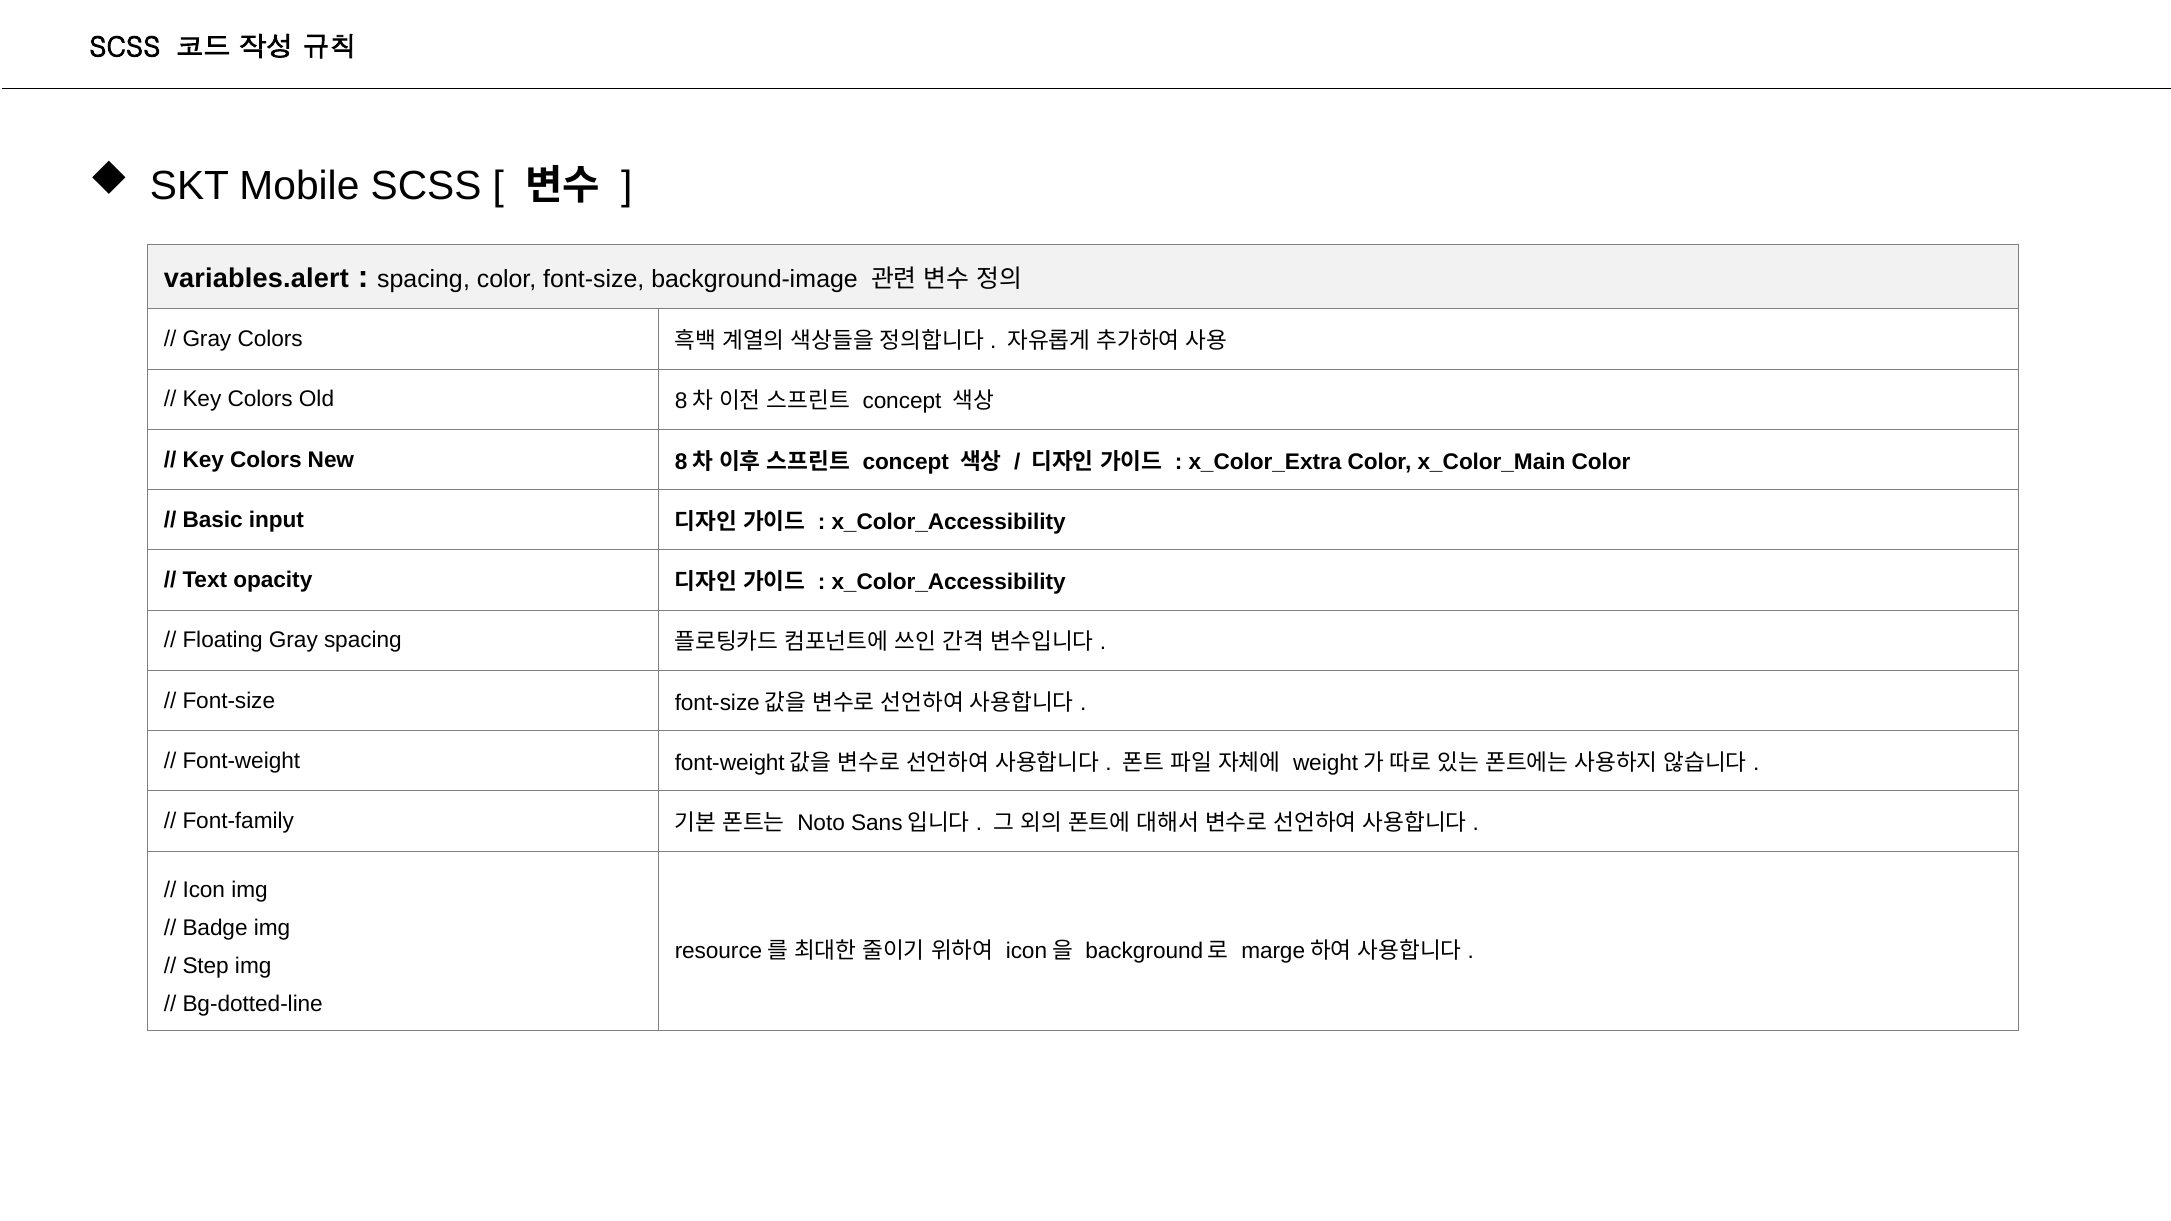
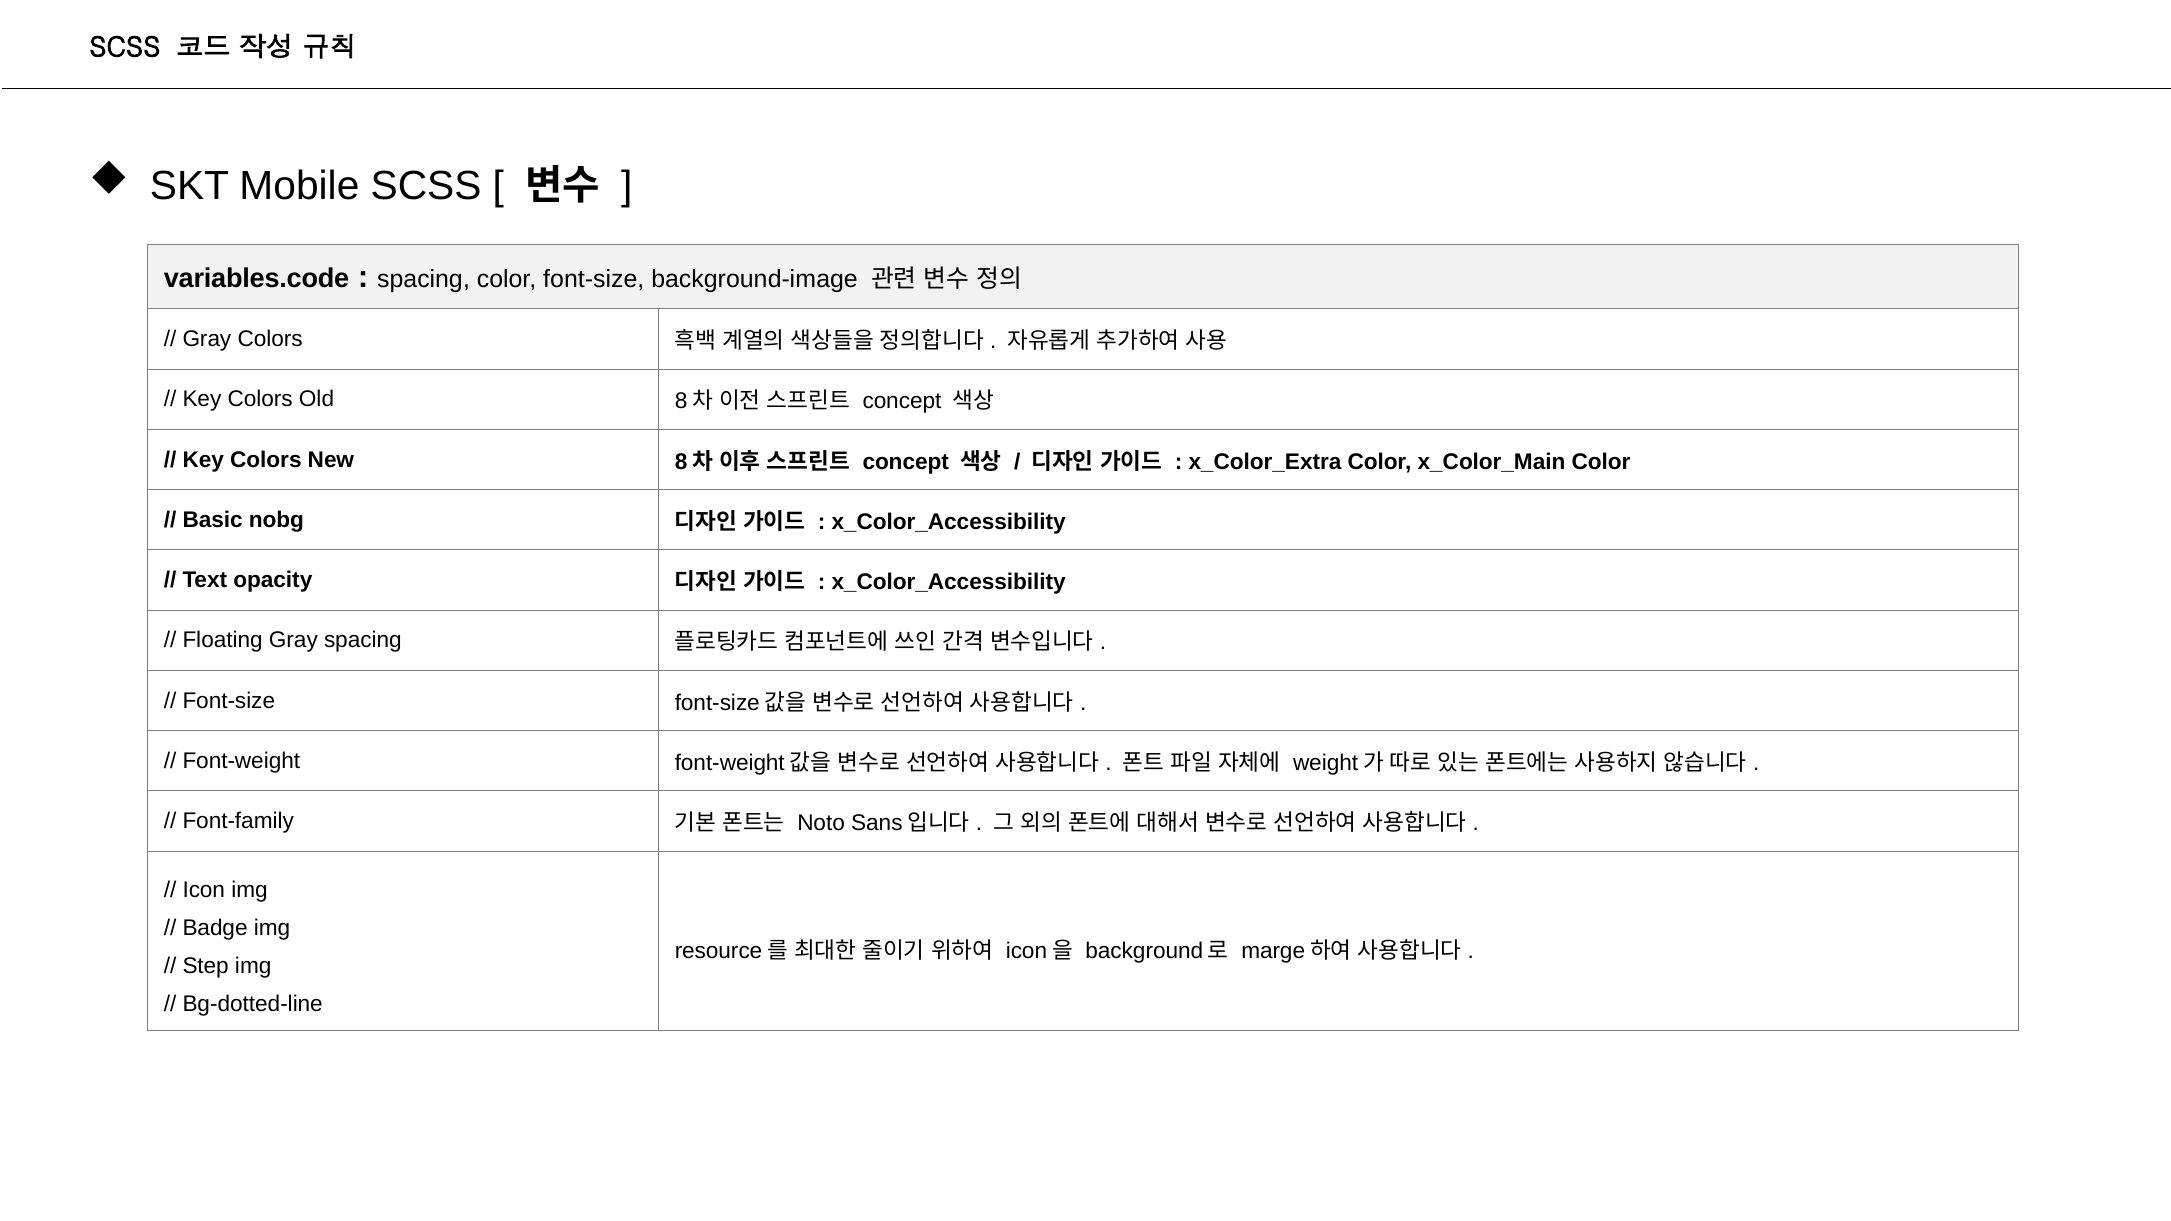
variables.alert: variables.alert -> variables.code (257, 278)
input: input -> nobg (276, 520)
